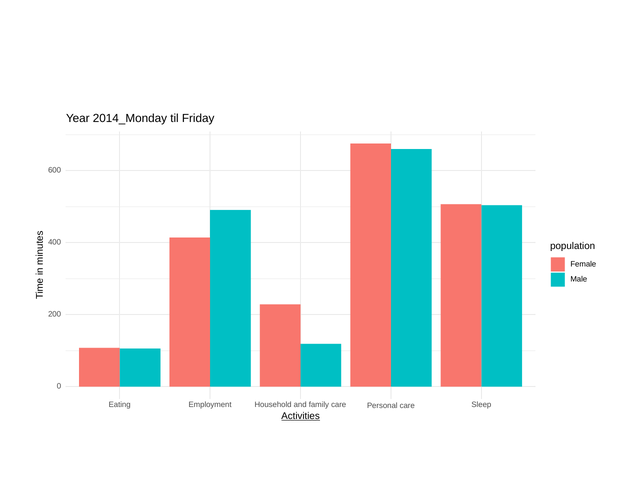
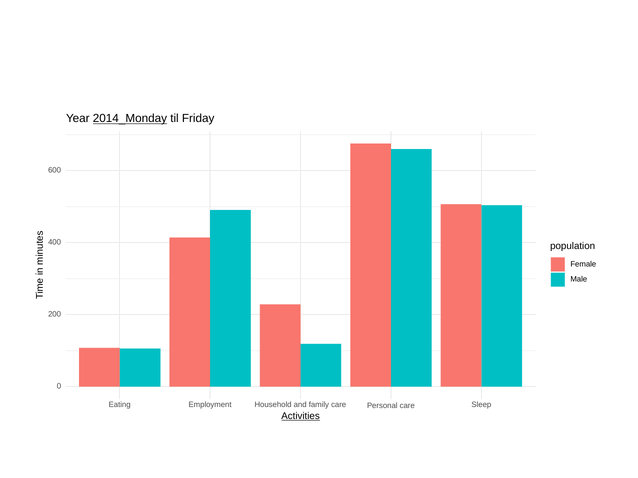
2014_Monday underline: none -> present (130, 119)
